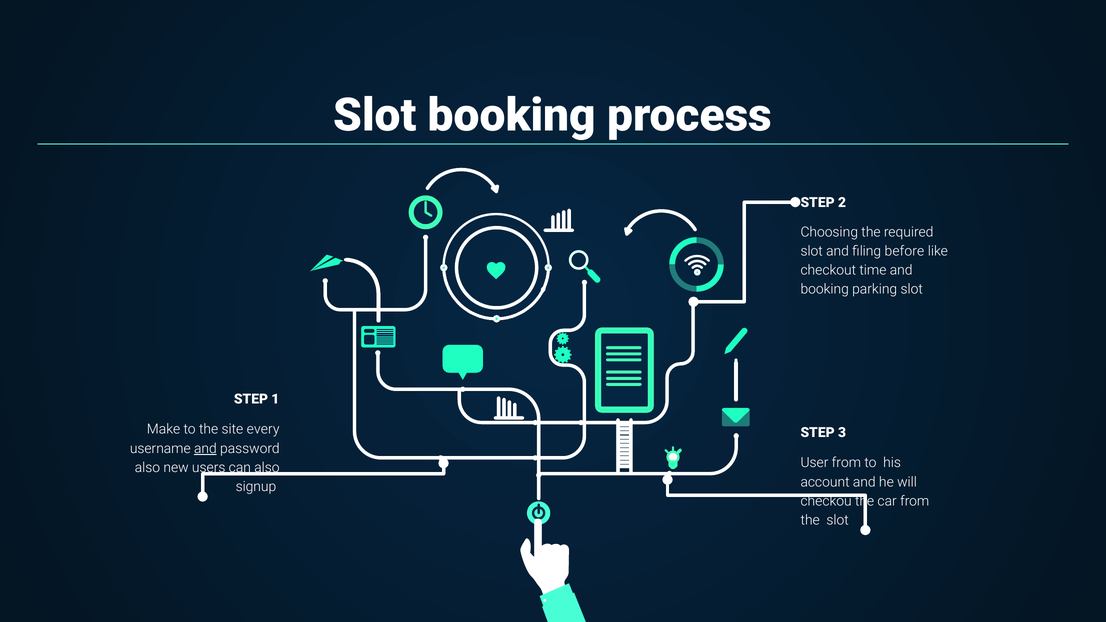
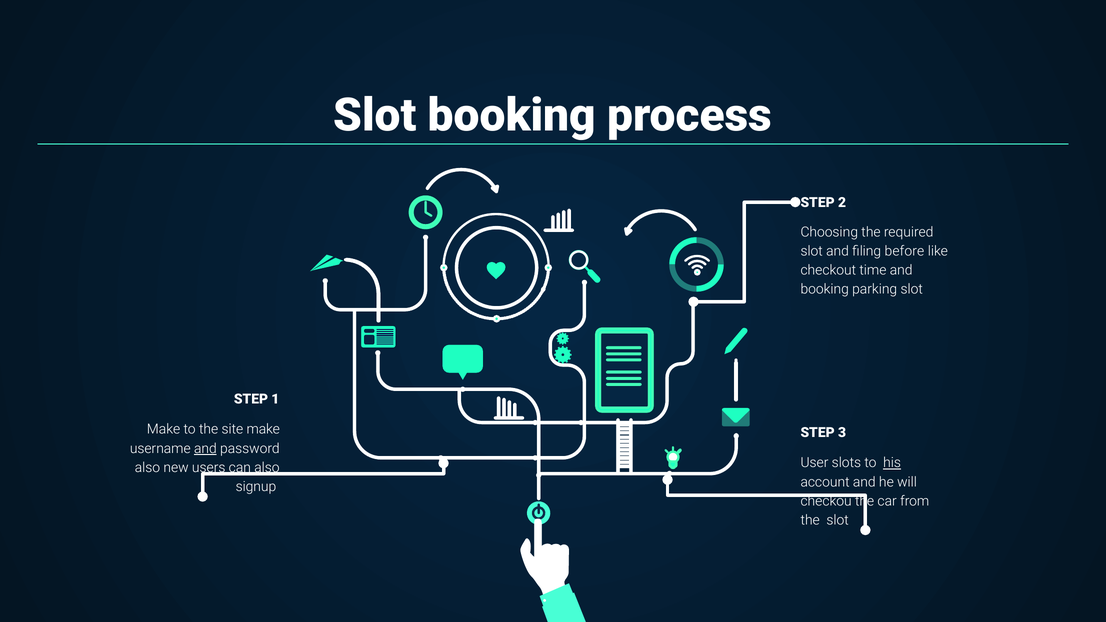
site every: every -> make (263, 430)
User from: from -> slots (846, 463)
his underline: none -> present (892, 463)
